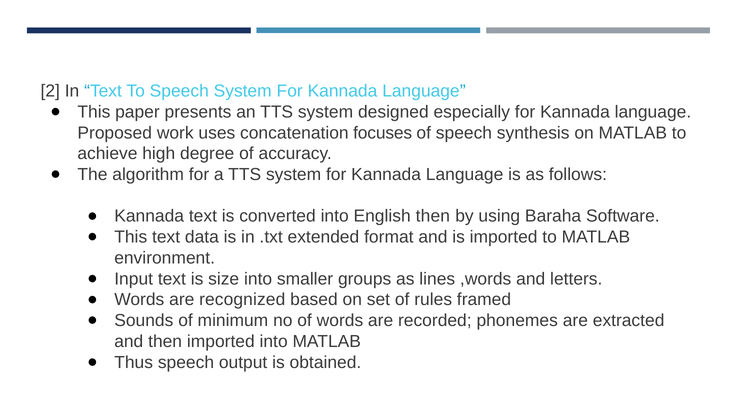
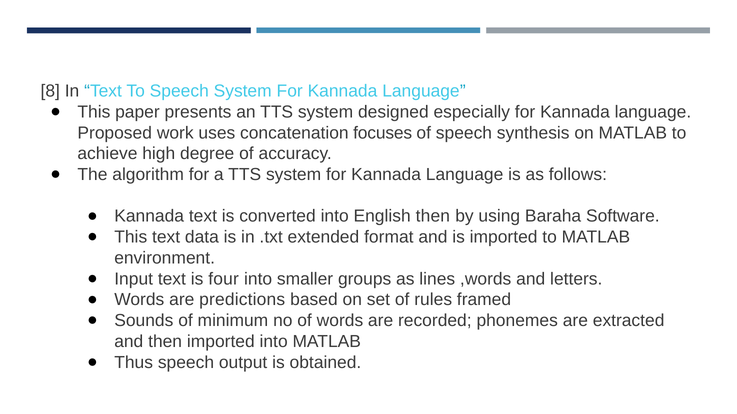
2: 2 -> 8 (50, 91)
size: size -> four (224, 279)
recognized: recognized -> predictions (242, 300)
